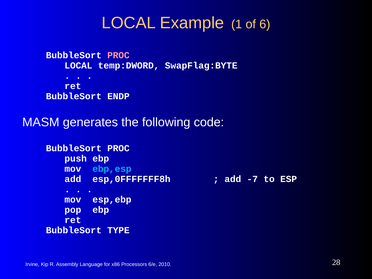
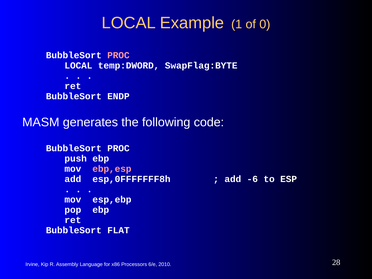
6: 6 -> 0 (265, 24)
ebp,esp colour: light blue -> pink (112, 169)
-7: -7 -> -6 (252, 179)
TYPE: TYPE -> FLAT (118, 230)
